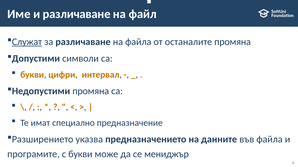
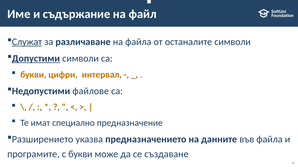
и различаване: различаване -> съдържание (77, 14)
останалите промяна: промяна -> символи (233, 42)
Допустими underline: none -> present (36, 59)
Недопустими промяна: промяна -> файлове (91, 91)
мениджър: мениджър -> създаване (166, 155)
